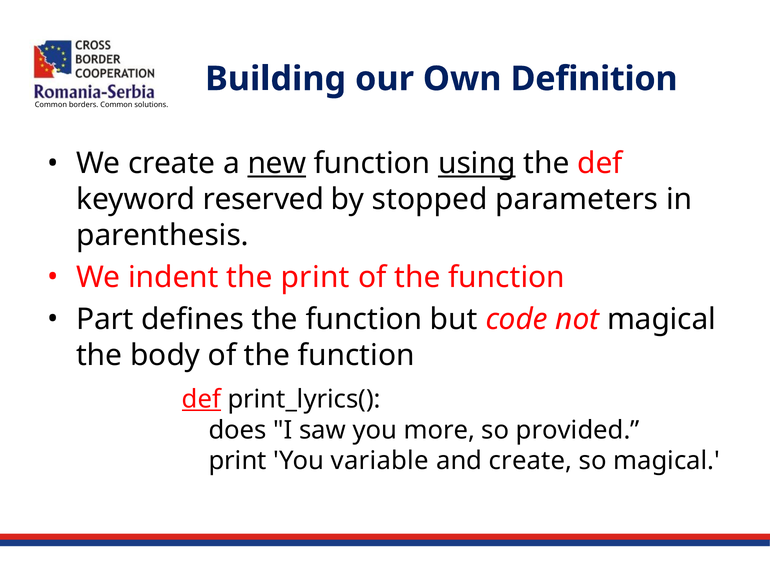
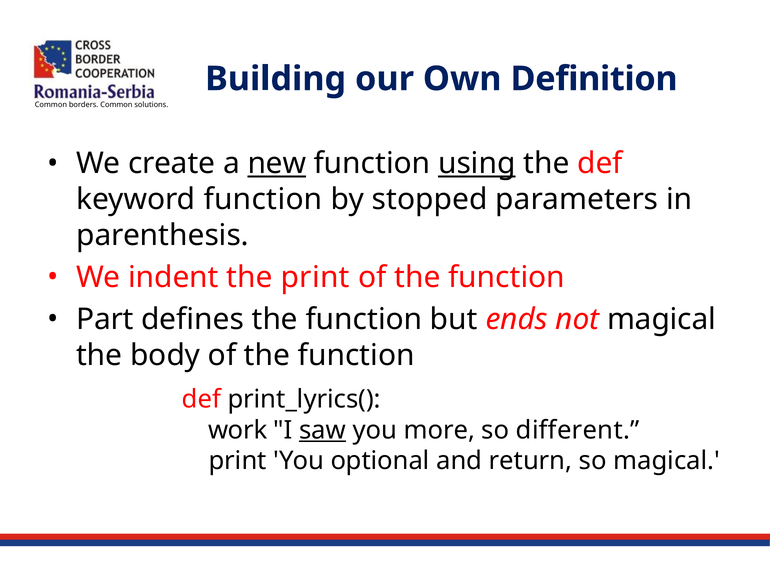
keyword reserved: reserved -> function (263, 200)
code: code -> ends (517, 320)
def underline: present -> none (201, 400)
does: does -> work (238, 431)
saw underline: none -> present (323, 431)
provided: provided -> different (578, 431)
variable: variable -> optional (380, 461)
and create: create -> return (531, 461)
